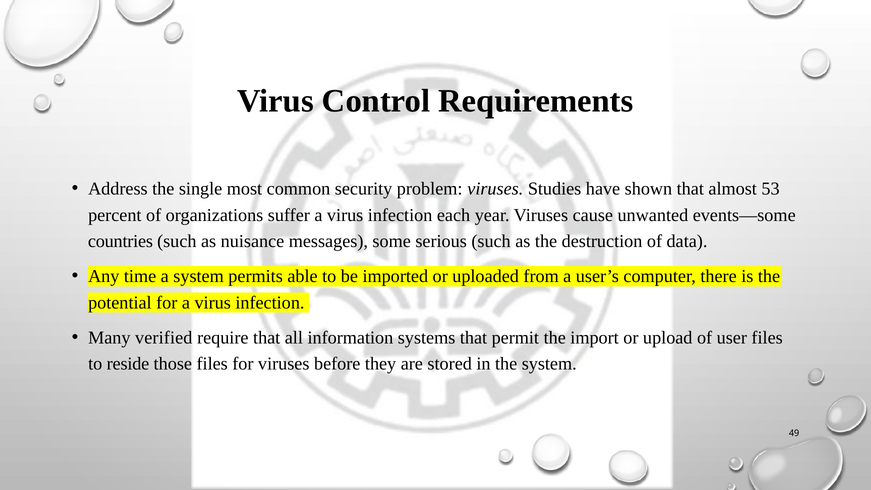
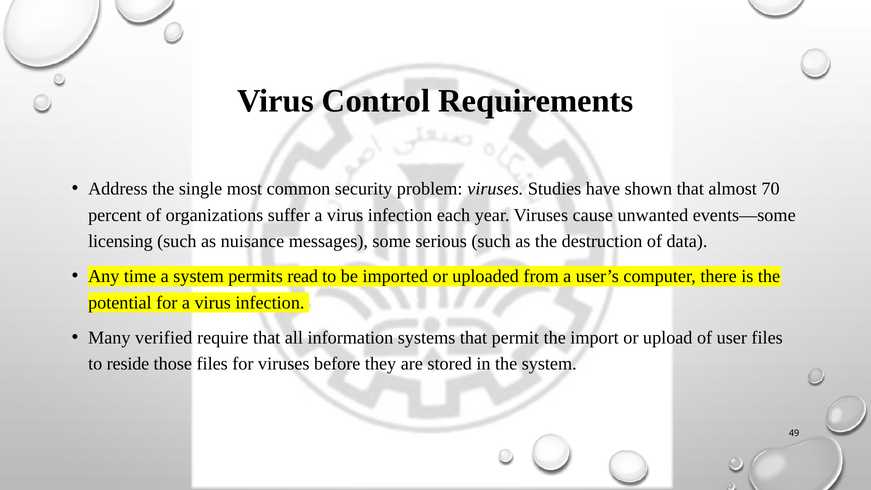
53: 53 -> 70 (771, 189)
countries: countries -> licensing (120, 241)
able: able -> read (303, 276)
